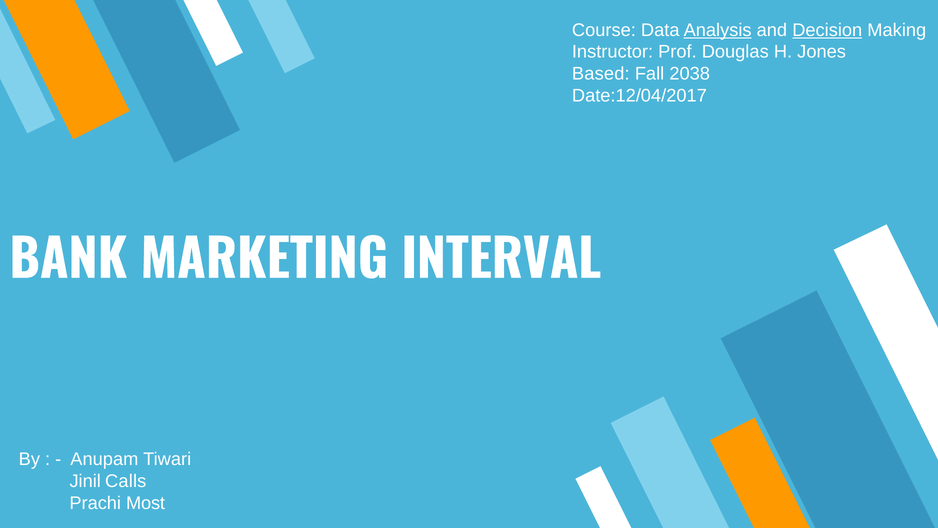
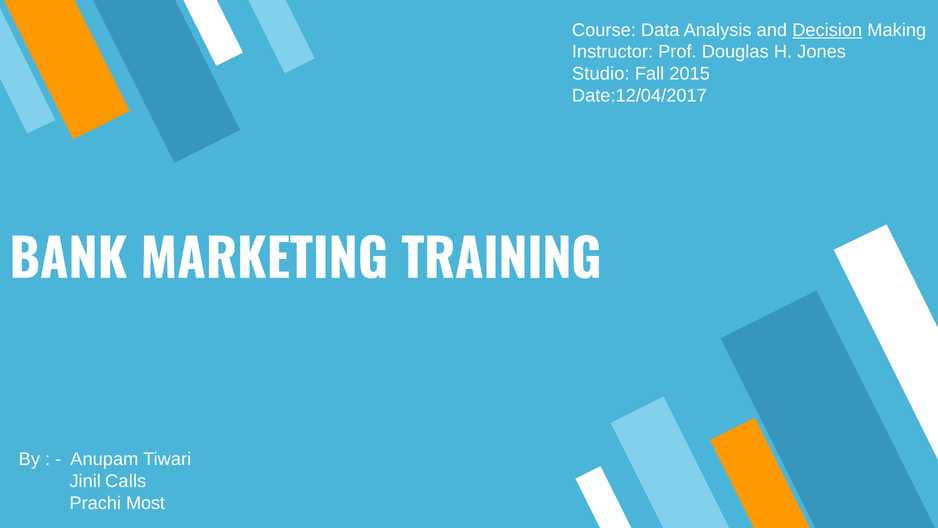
Analysis underline: present -> none (718, 30)
Based: Based -> Studio (601, 74)
2038: 2038 -> 2015 (690, 74)
INTERVAL: INTERVAL -> TRAINING (501, 260)
